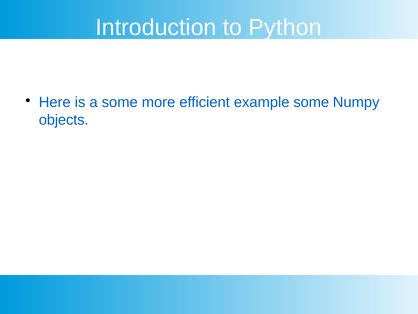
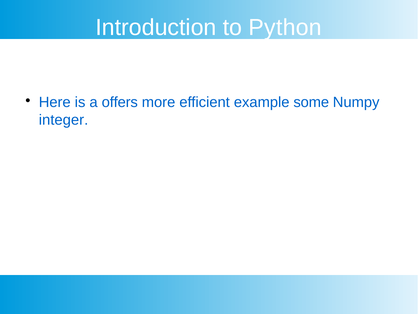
a some: some -> offers (120, 102)
objects: objects -> integer (64, 120)
